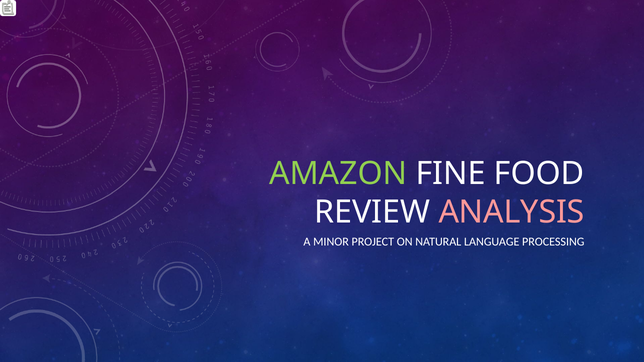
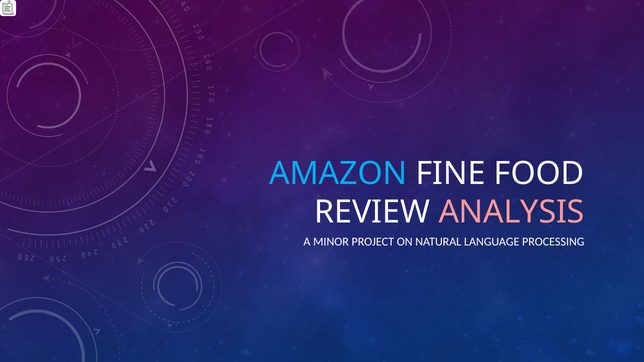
AMAZON colour: light green -> light blue (338, 174)
